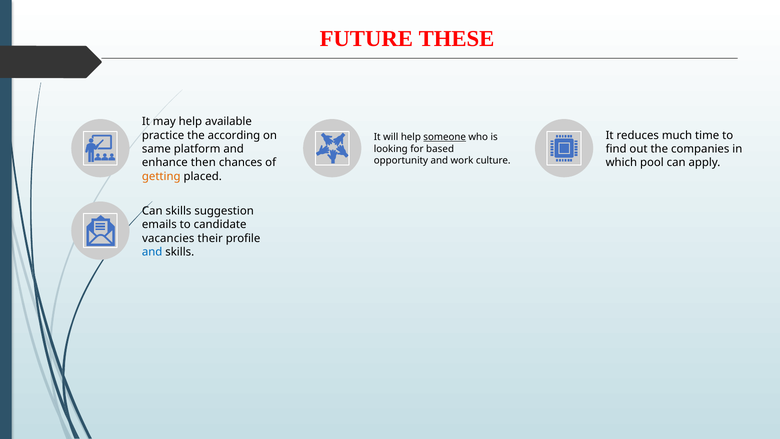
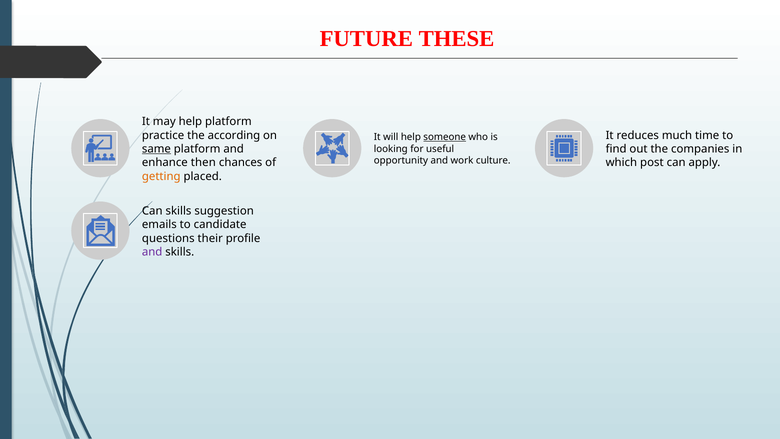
help available: available -> platform (228, 122)
same underline: none -> present (156, 149)
based: based -> useful (440, 149)
pool: pool -> post (652, 163)
vacancies: vacancies -> questions (168, 238)
and colour: blue -> purple (152, 252)
